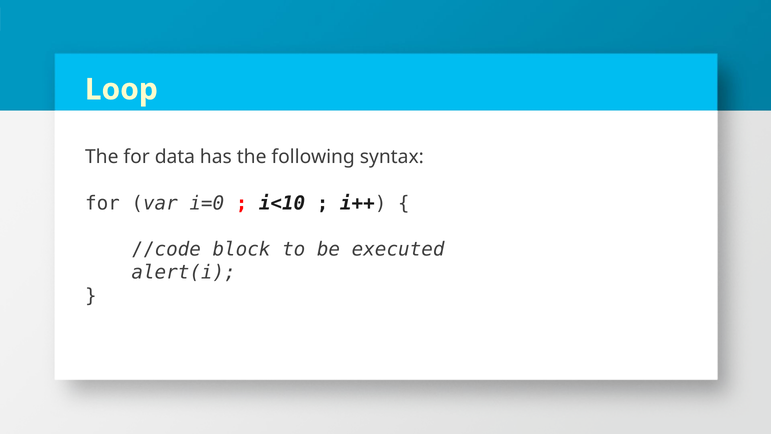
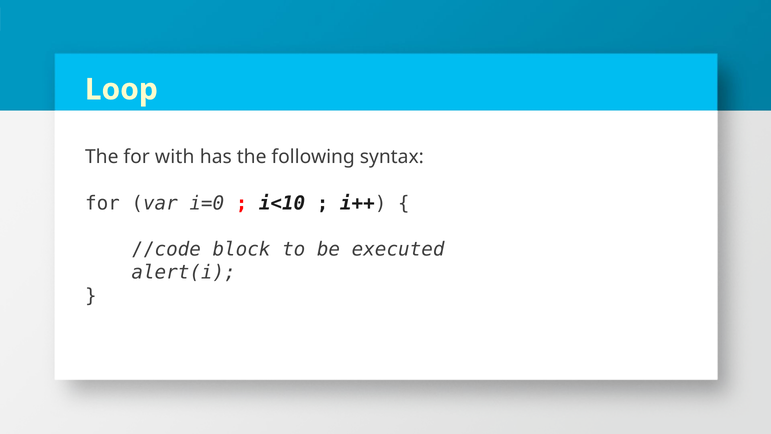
data: data -> with (175, 157)
